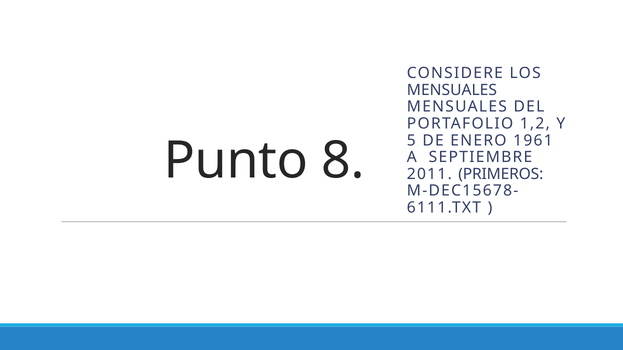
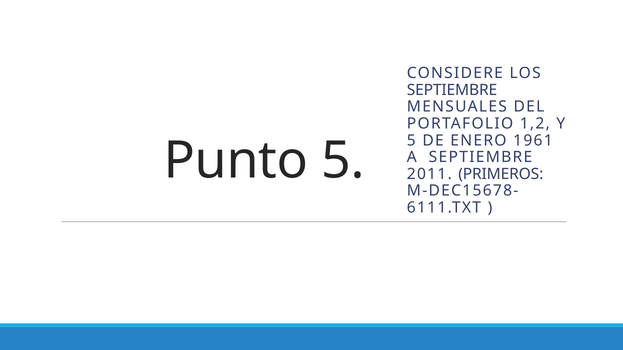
MENSUALES: MENSUALES -> SEPTIEMBRE (452, 90)
Punto 8: 8 -> 5 (343, 161)
